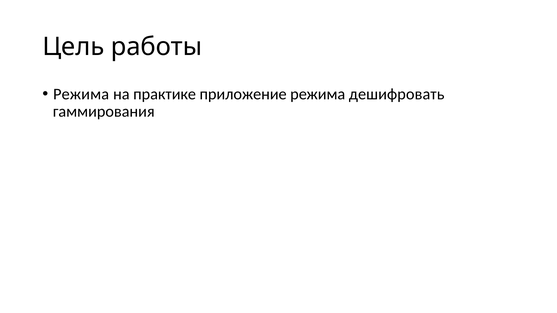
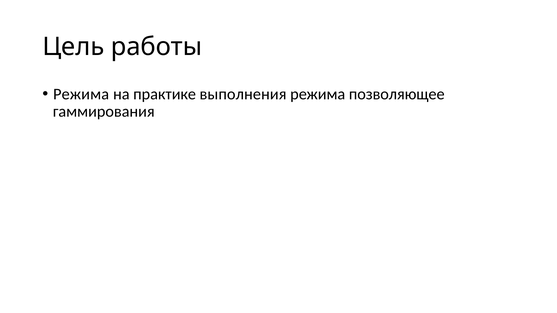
приложение: приложение -> выполнения (243, 94)
дешифровать: дешифровать -> позволяющее (397, 94)
